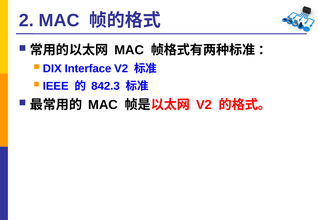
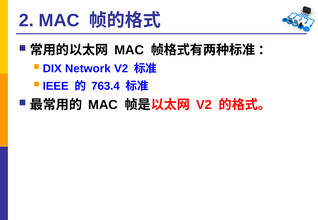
Interface: Interface -> Network (88, 69)
842.3: 842.3 -> 763.4 (105, 86)
